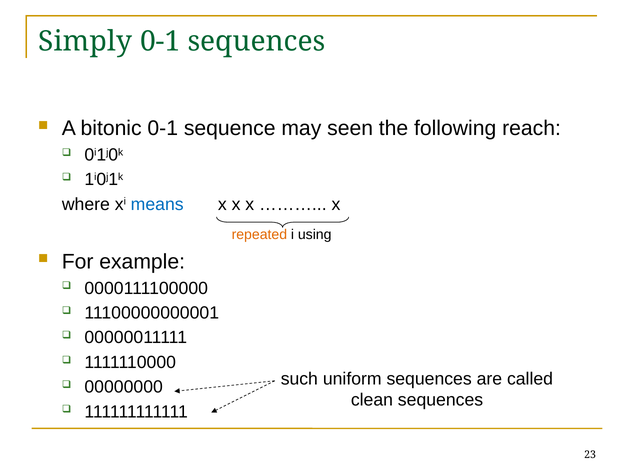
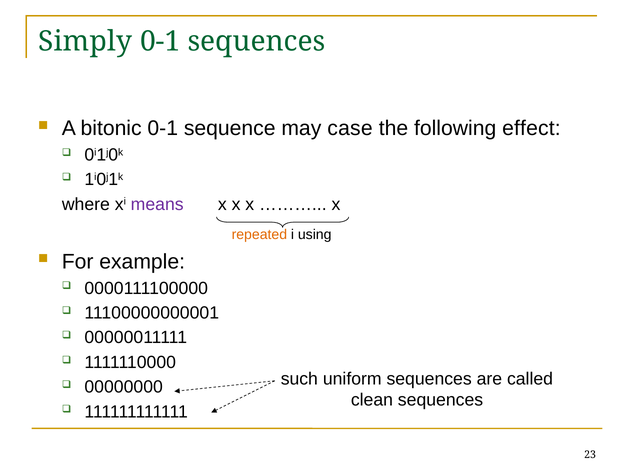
seen: seen -> case (350, 128)
reach: reach -> effect (531, 128)
means colour: blue -> purple (157, 204)
